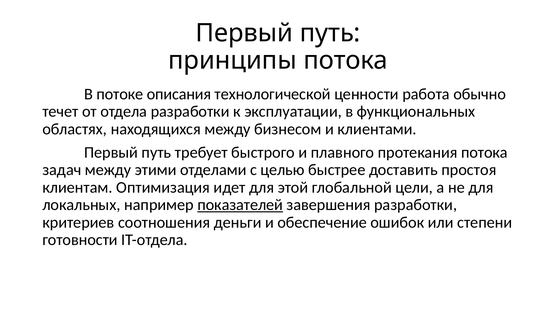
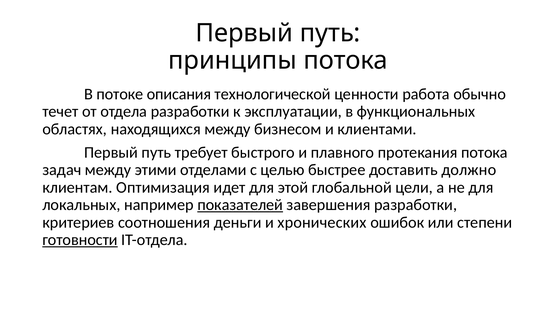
простоя: простоя -> должно (469, 170)
обеспечение: обеспечение -> хронических (322, 222)
готовности underline: none -> present (80, 240)
